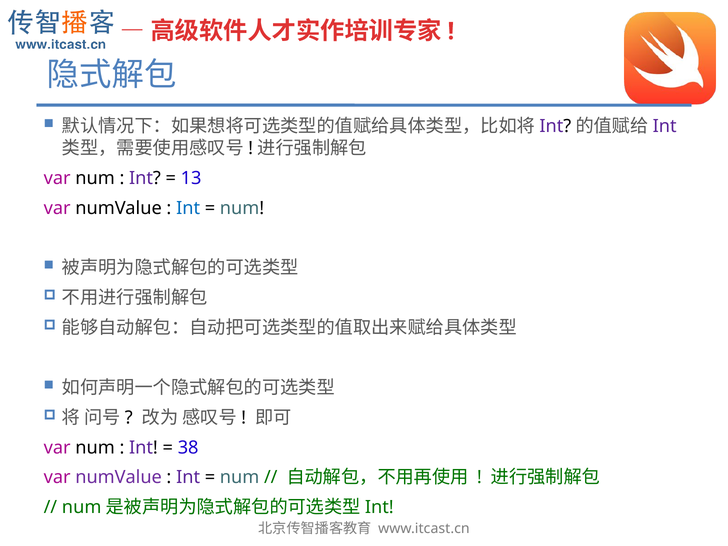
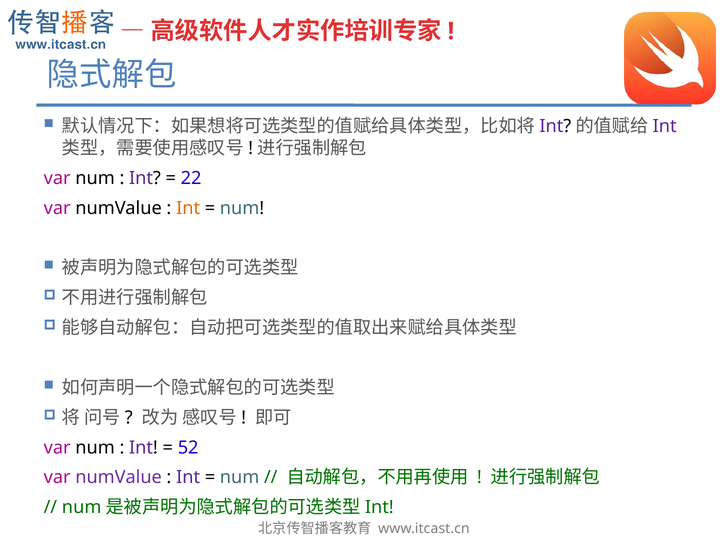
13: 13 -> 22 (191, 178)
Int colour: blue -> orange (188, 208)
38: 38 -> 52 (188, 448)
